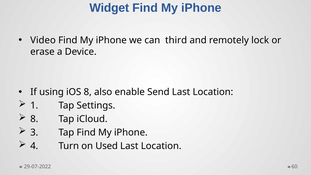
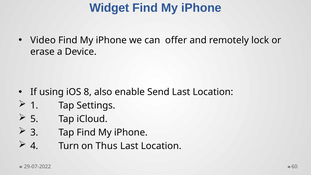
third: third -> offer (176, 40)
8: 8 -> 5 (34, 119)
Used: Used -> Thus (107, 146)
